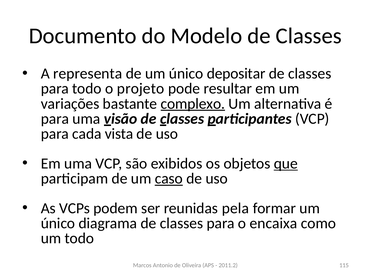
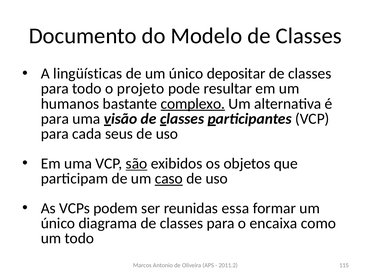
representa: representa -> lingüísticas (88, 74)
variações: variações -> humanos (70, 104)
vista: vista -> seus (119, 134)
são underline: none -> present (137, 164)
que underline: present -> none (286, 164)
pela: pela -> essa (235, 209)
